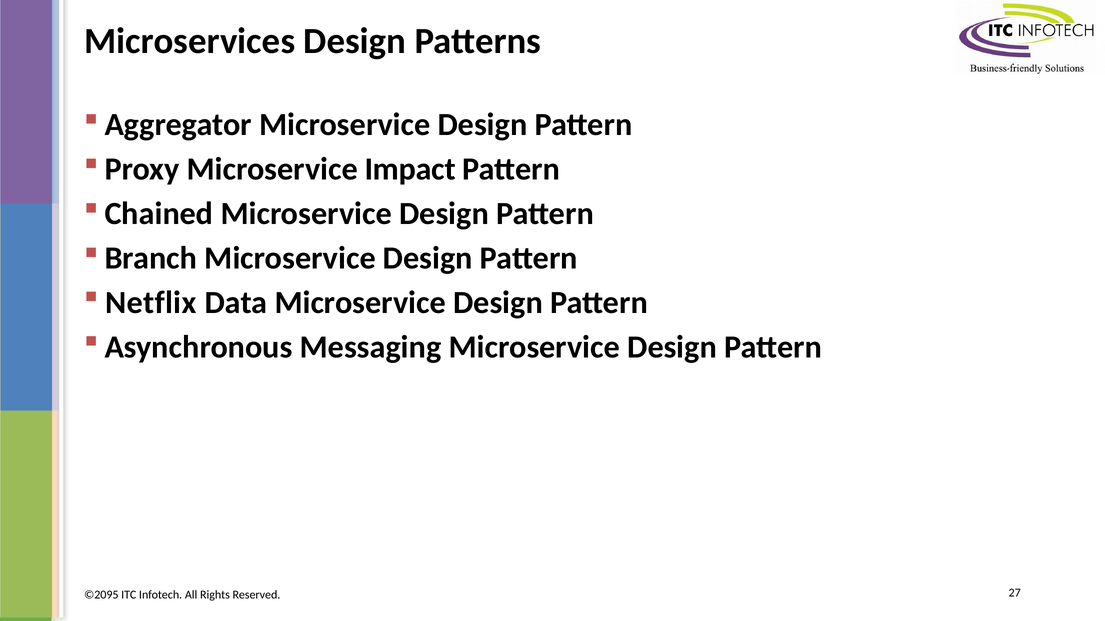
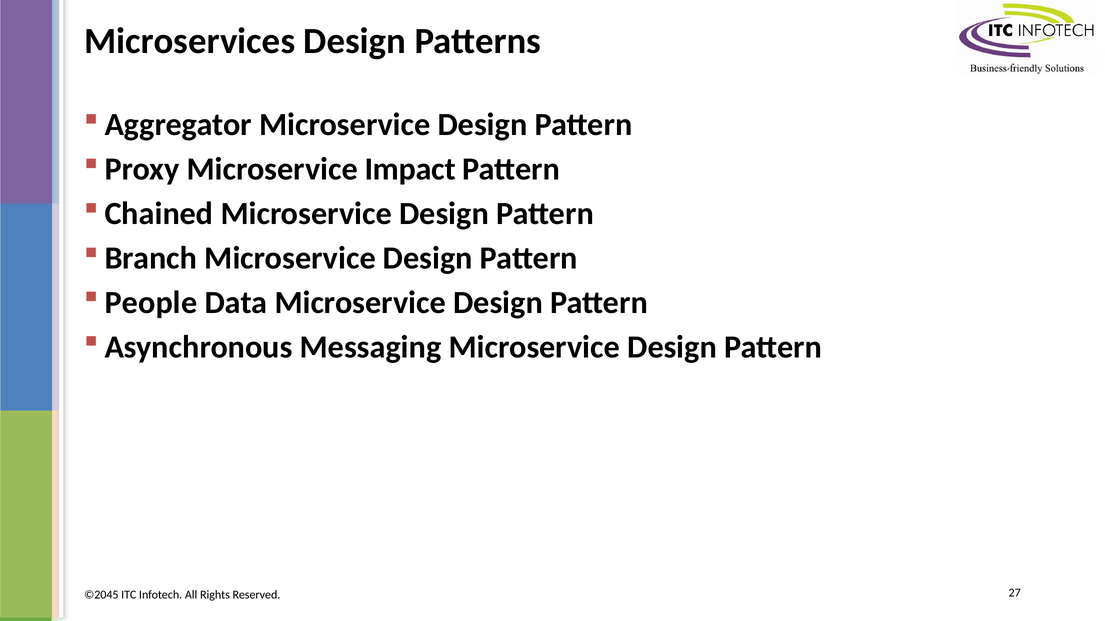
Netflix: Netflix -> People (151, 303)
©2095: ©2095 -> ©2045 (101, 595)
